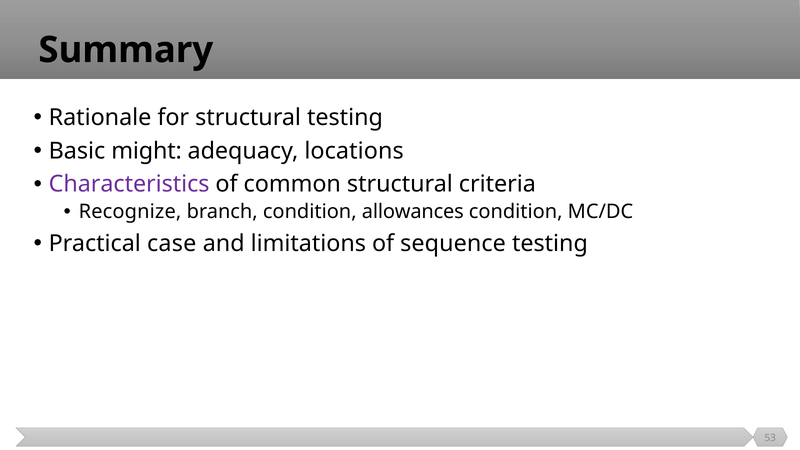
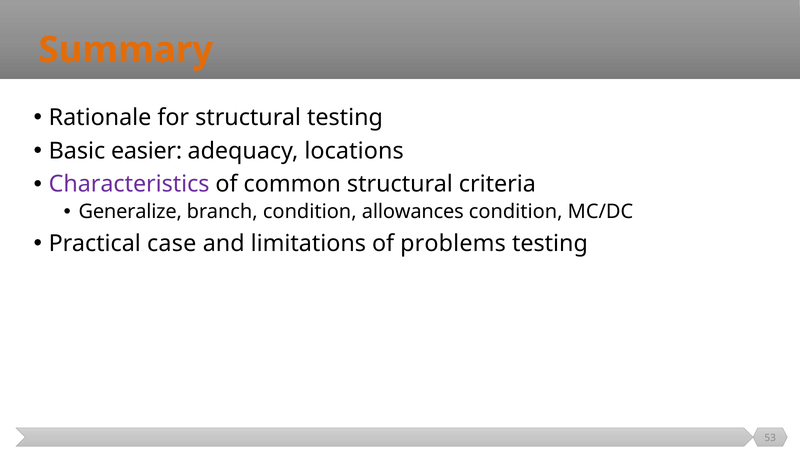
Summary colour: black -> orange (126, 50)
might: might -> easier (147, 151)
Recognize: Recognize -> Generalize (130, 212)
sequence: sequence -> problems (453, 244)
